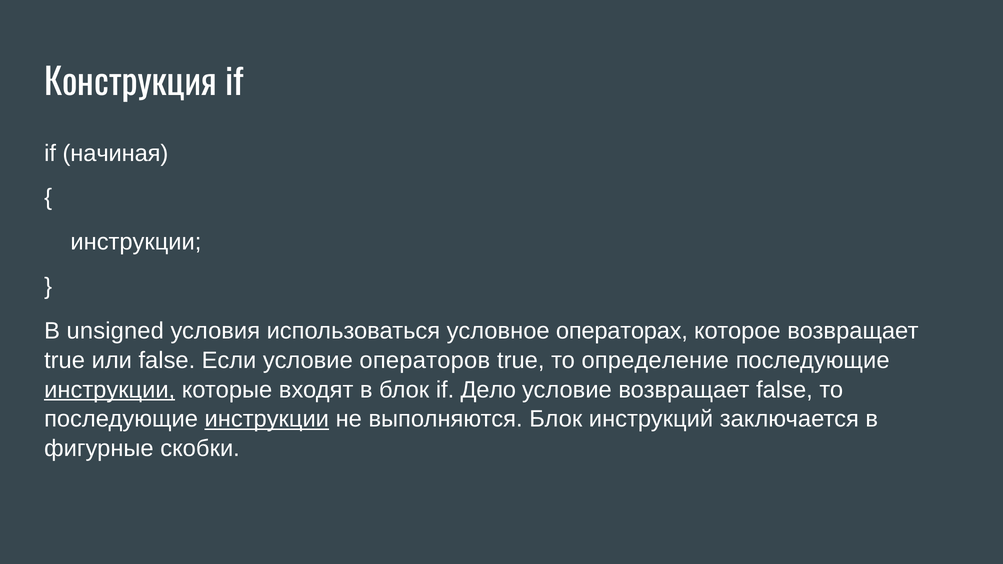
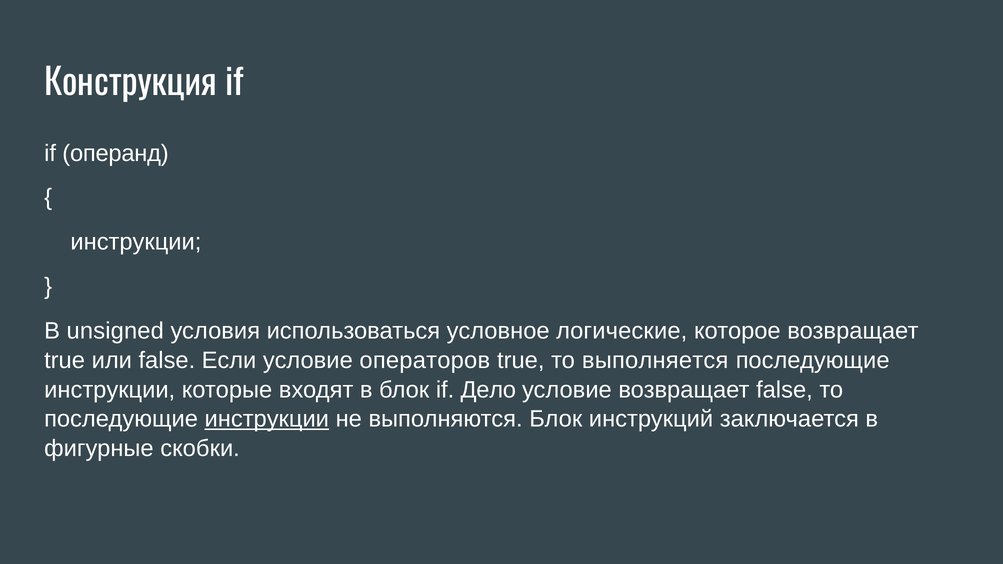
начиная: начиная -> операнд (116, 153)
операторах: операторах -> логические (622, 331)
определение: определение -> выполняется (655, 360)
инструкции underline: present -> none (110, 390)
